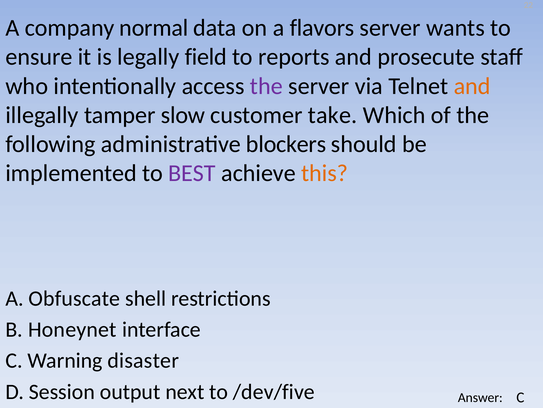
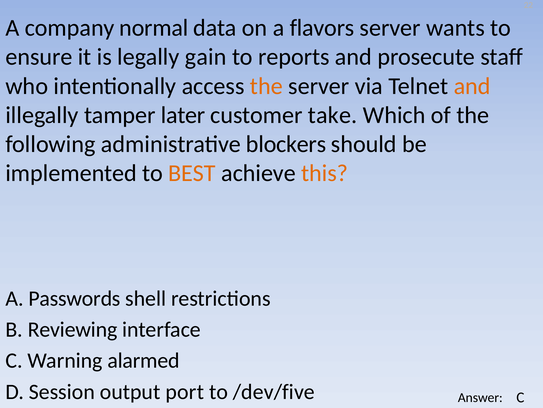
field: field -> gain (206, 57)
the colour: purple -> orange (266, 86)
slow: slow -> later (183, 115)
BEST colour: purple -> orange (192, 173)
Obfuscate: Obfuscate -> Passwords (75, 298)
Honeynet: Honeynet -> Reviewing (73, 329)
disaster: disaster -> alarmed (144, 360)
next: next -> port (185, 391)
